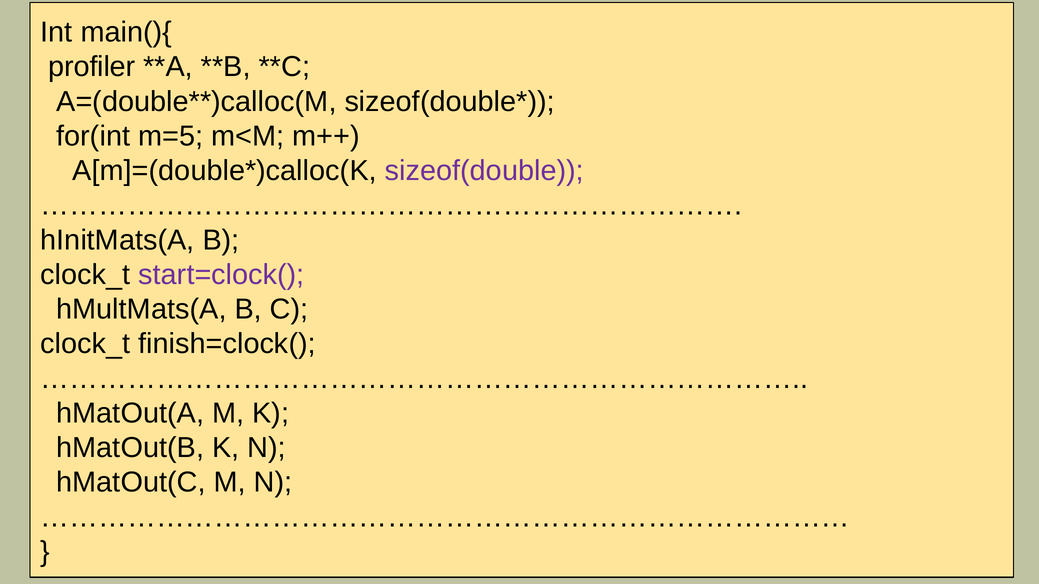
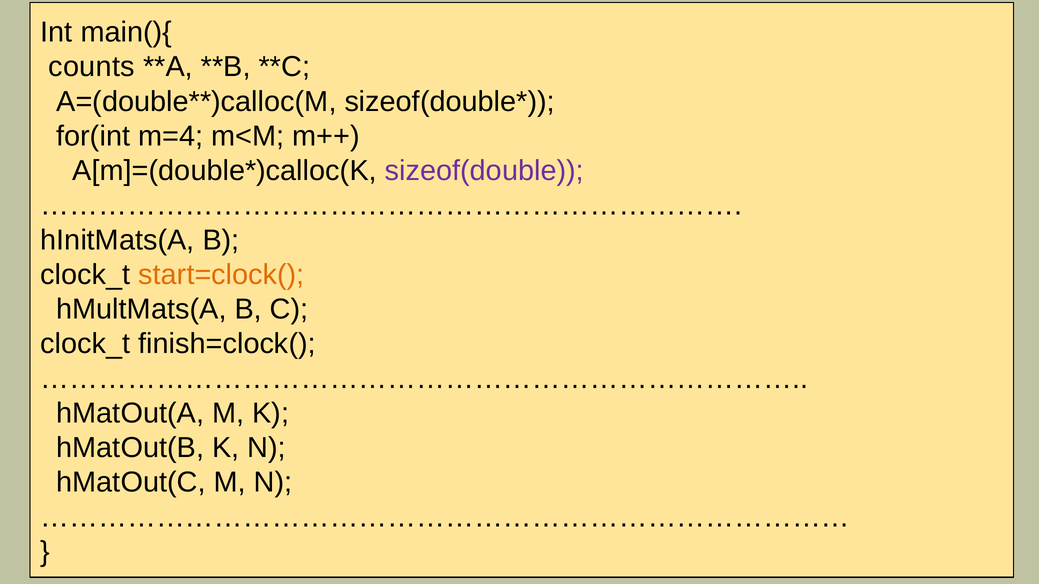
profiler: profiler -> counts (92, 67)
m=5: m=5 -> m=4 (171, 136)
start=clock( colour: purple -> orange (221, 275)
